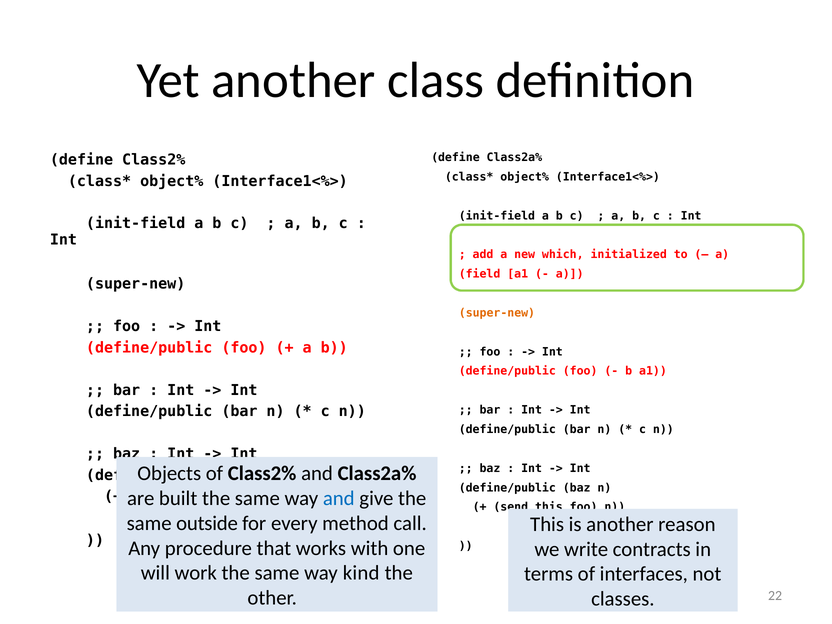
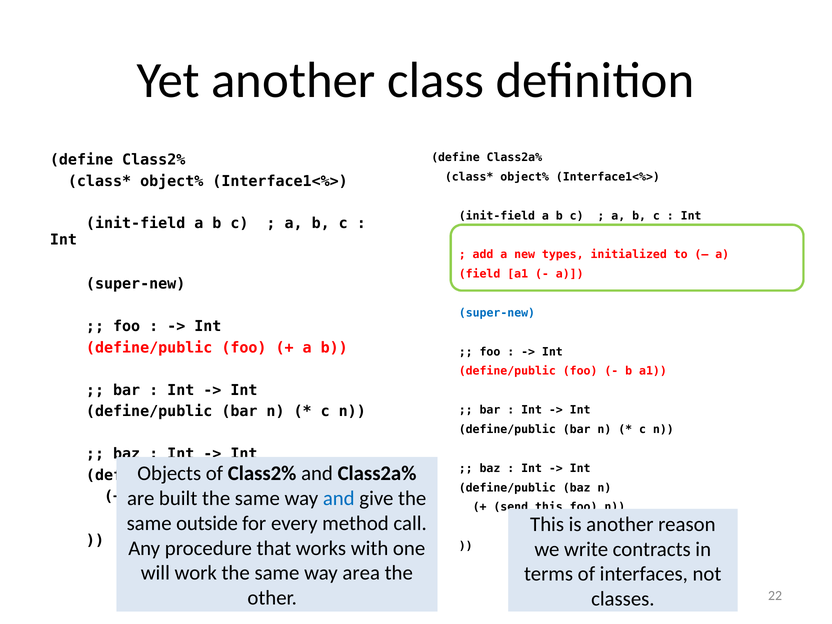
which: which -> types (563, 255)
super-new colour: orange -> blue (497, 313)
kind: kind -> area (361, 573)
